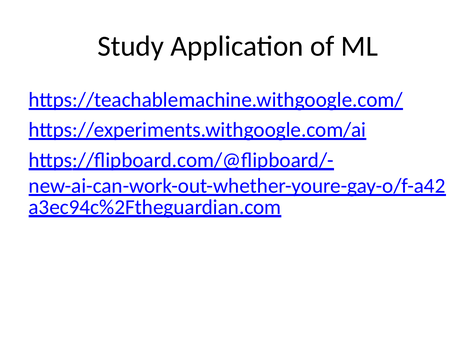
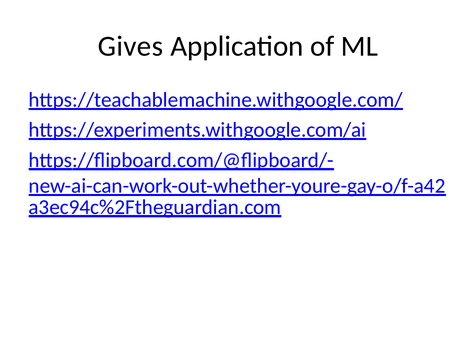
Study: Study -> Gives (131, 46)
